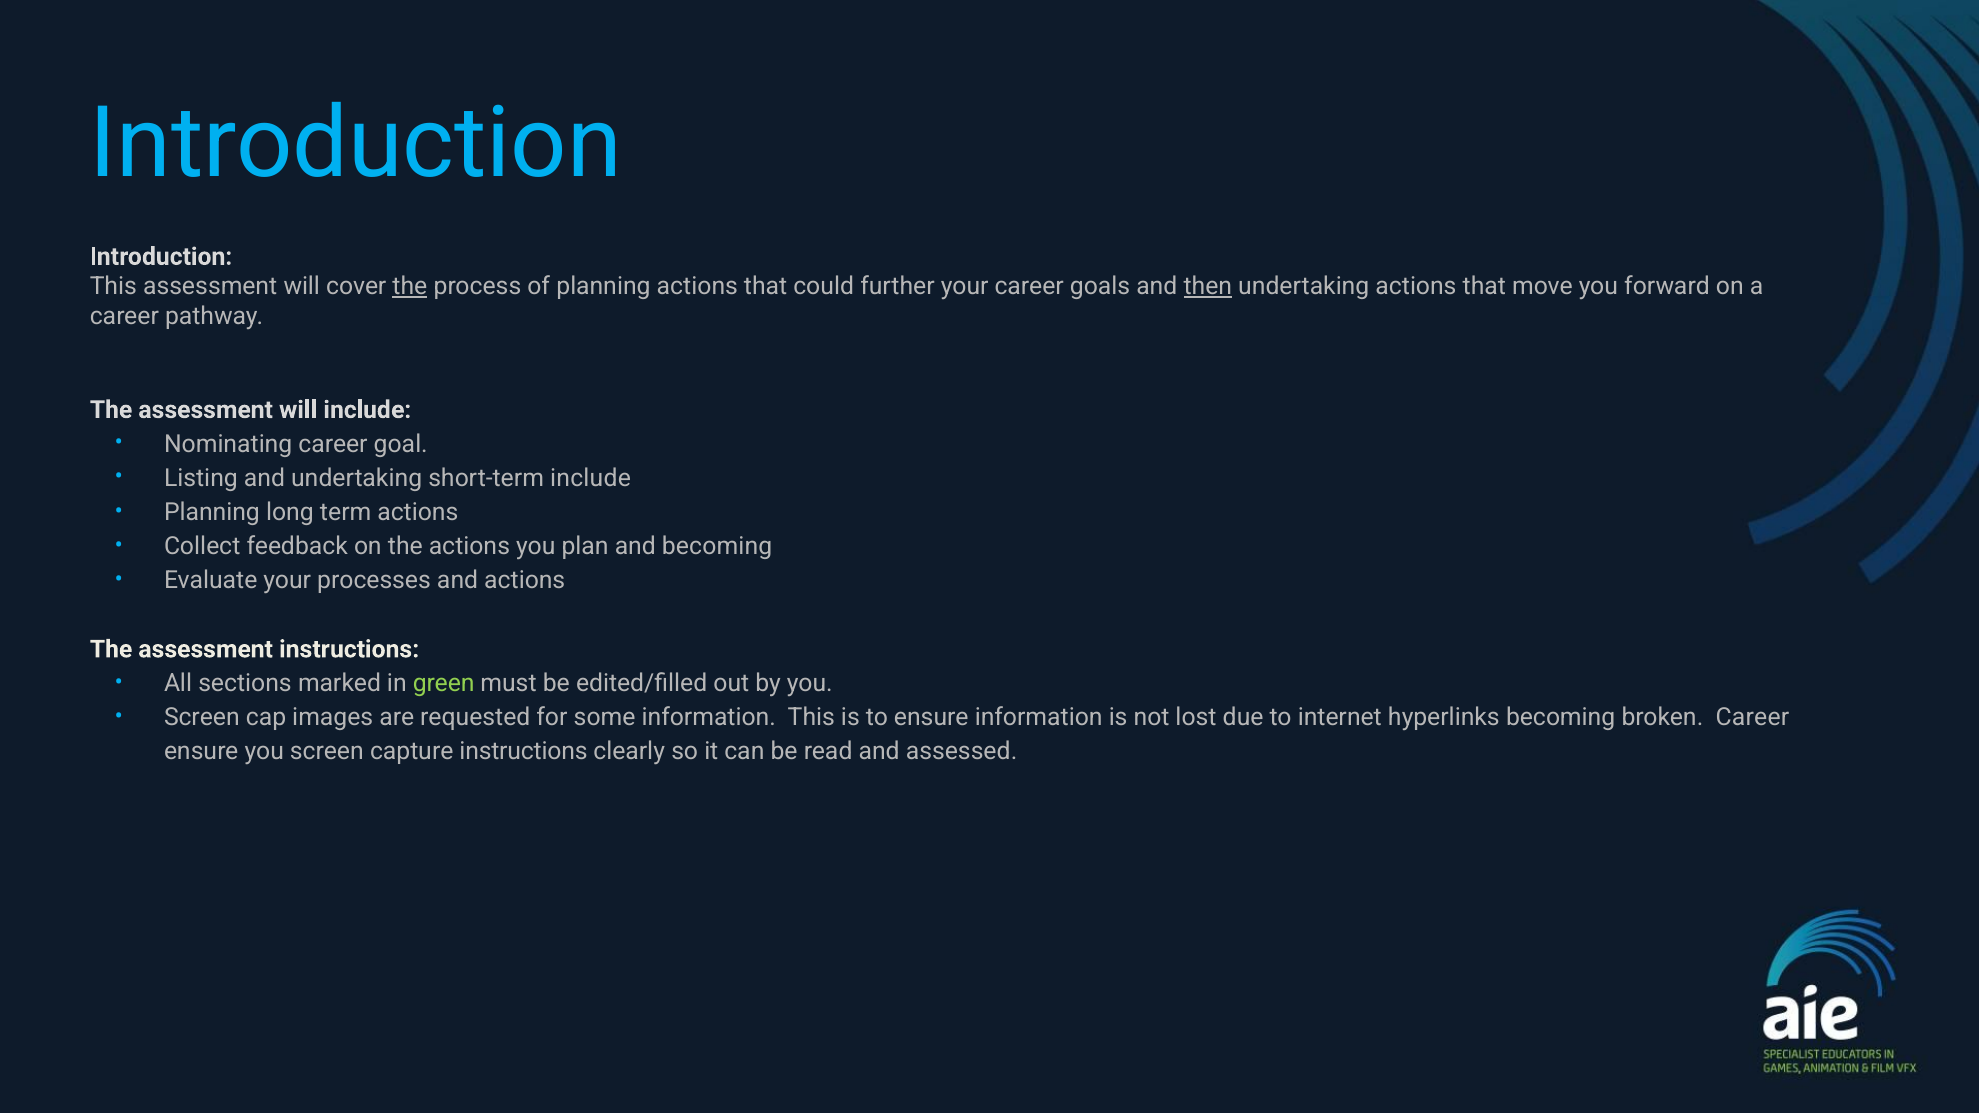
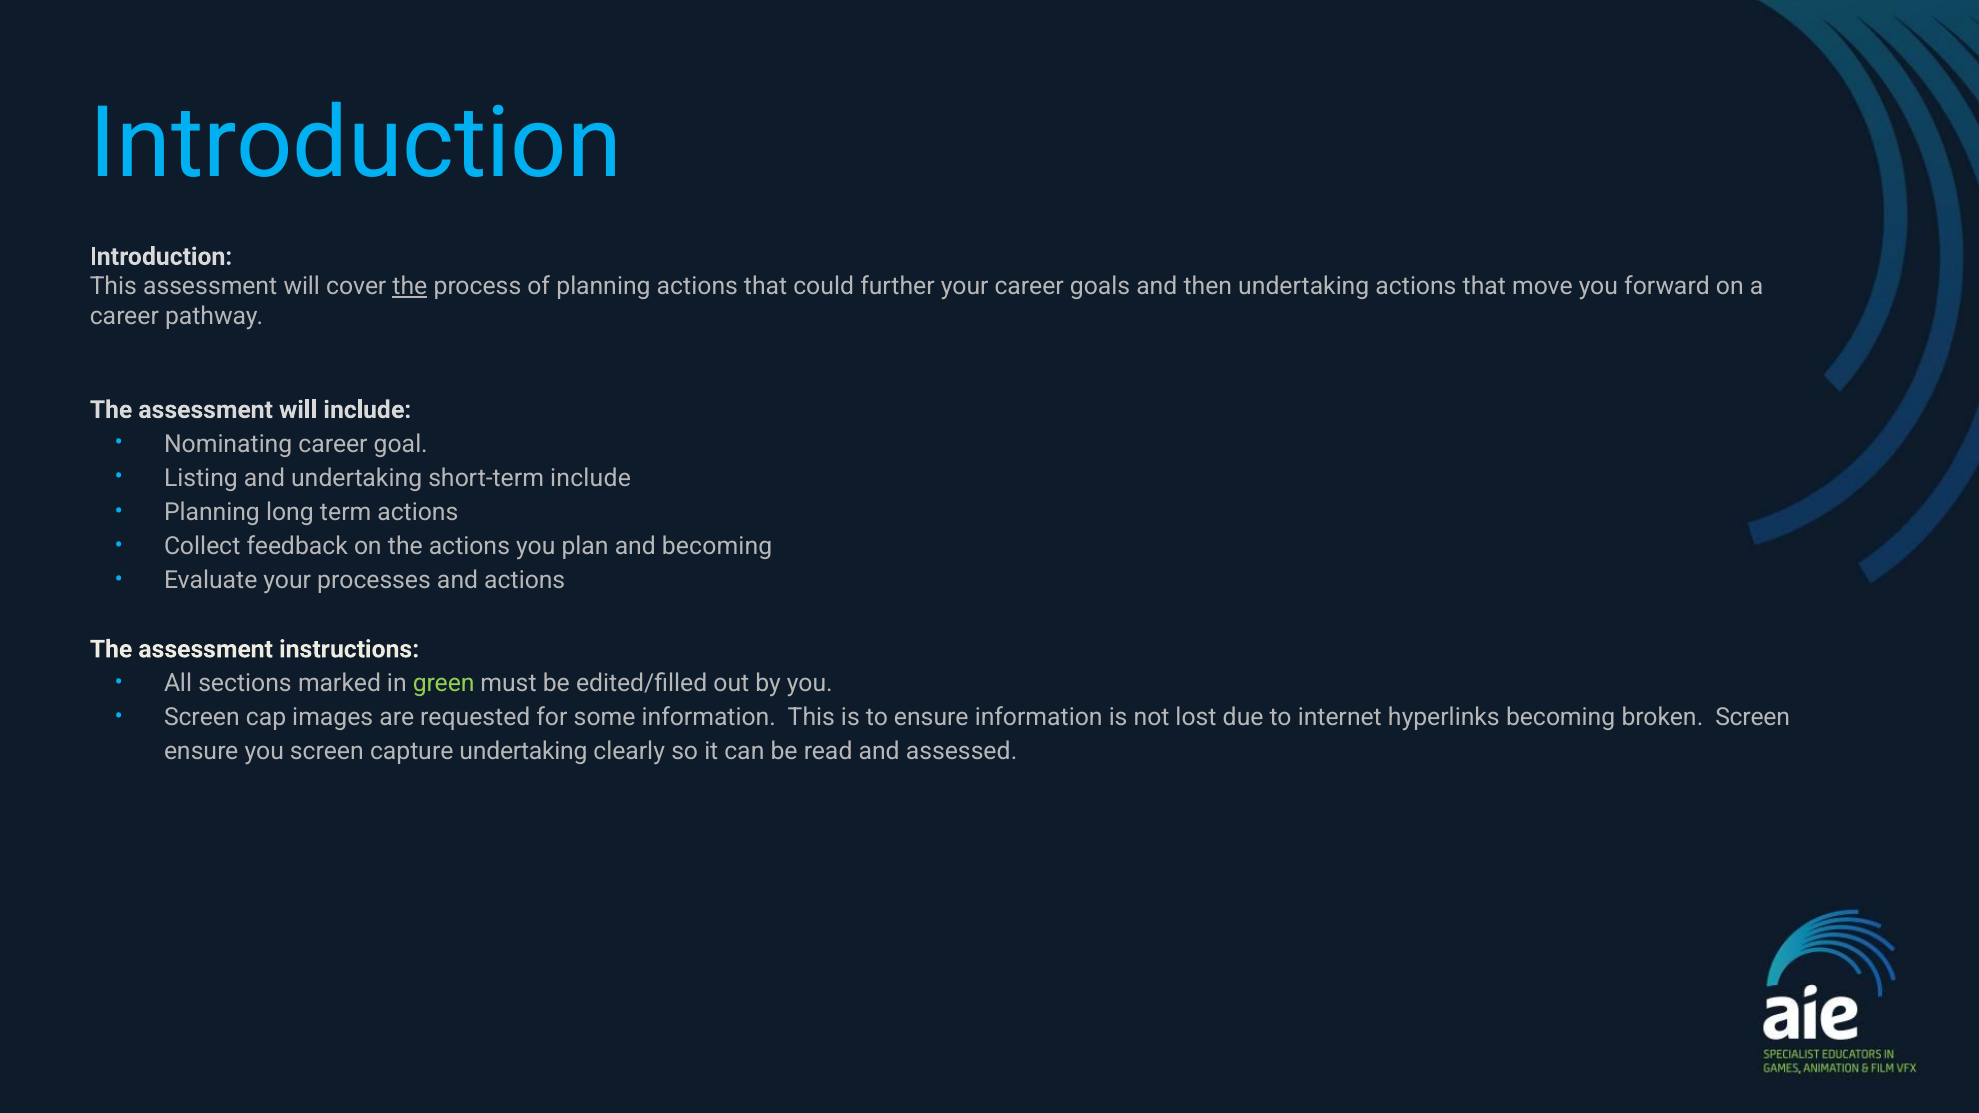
then underline: present -> none (1208, 286)
broken Career: Career -> Screen (1753, 718)
capture instructions: instructions -> undertaking (524, 752)
